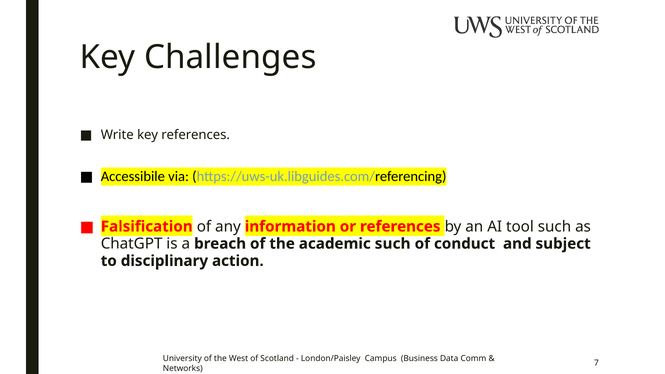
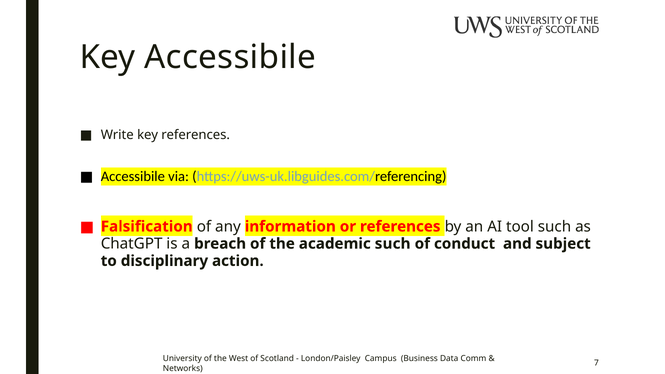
Key Challenges: Challenges -> Accessibile (230, 57)
